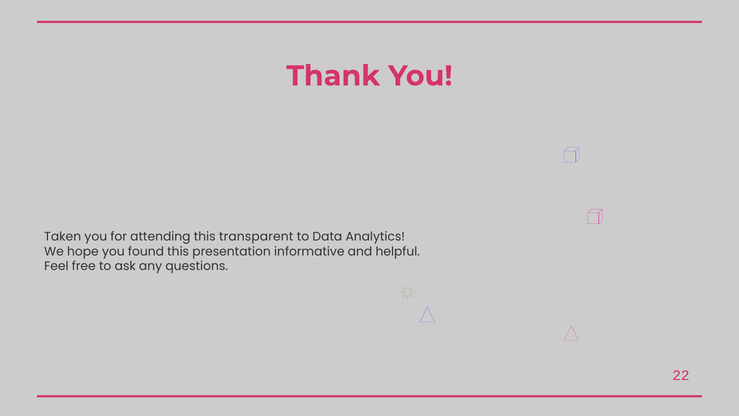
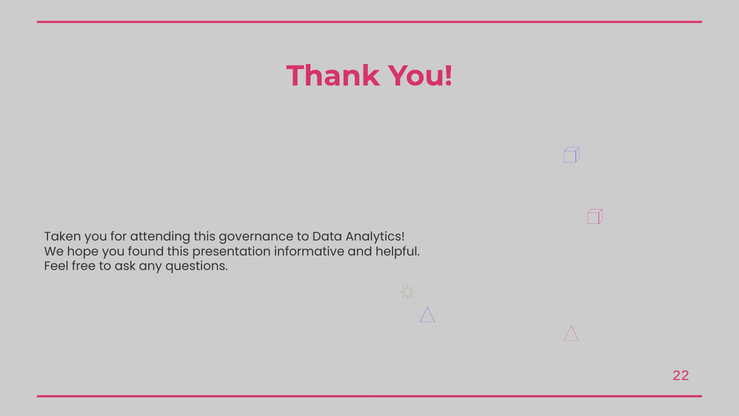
transparent: transparent -> governance (256, 237)
